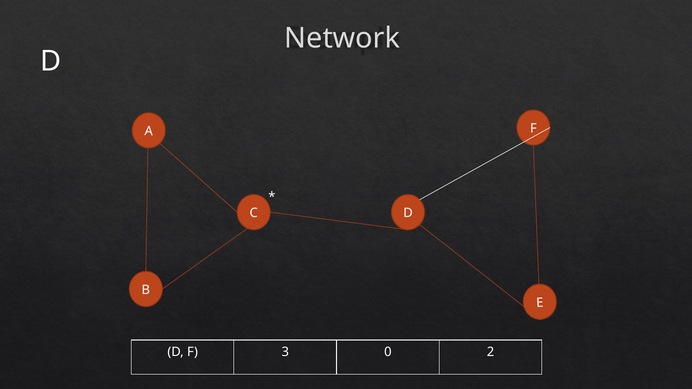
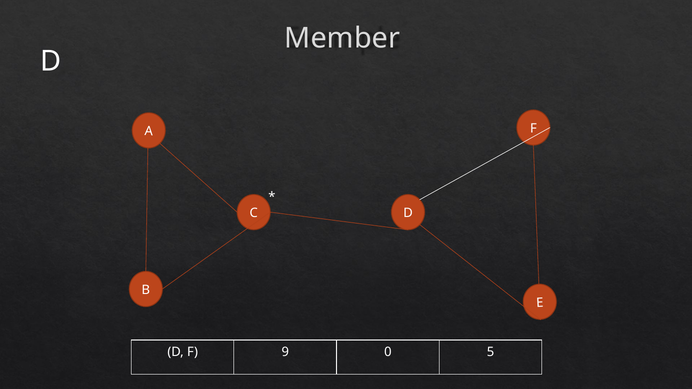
Network: Network -> Member (342, 38)
3: 3 -> 9 (285, 352)
2: 2 -> 5 (490, 352)
